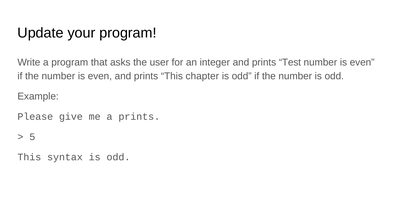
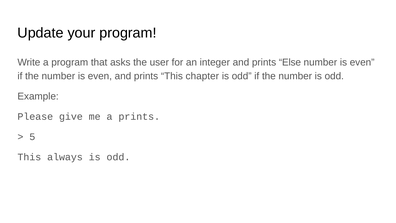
Test: Test -> Else (290, 62)
syntax: syntax -> always (65, 157)
